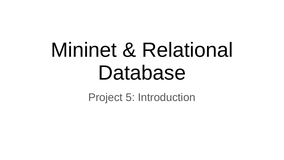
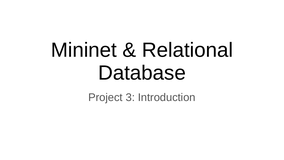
5: 5 -> 3 (130, 97)
